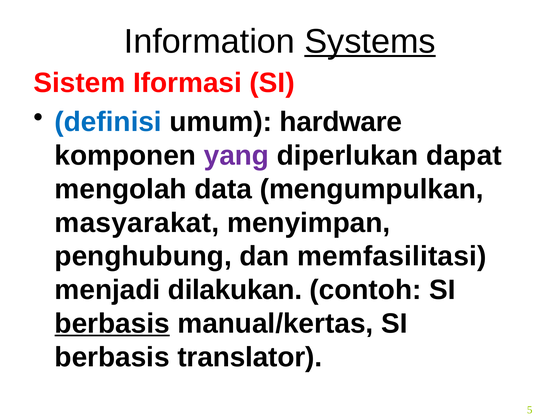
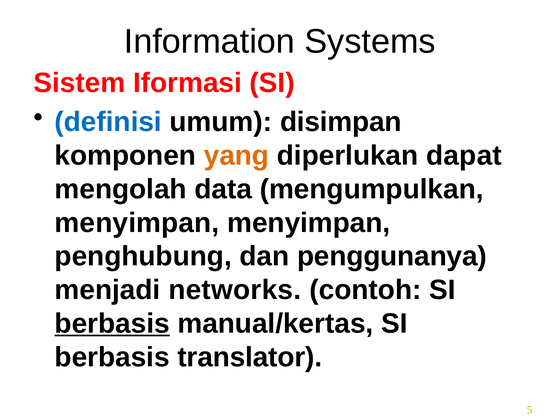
Systems underline: present -> none (370, 41)
hardware: hardware -> disimpan (341, 122)
yang colour: purple -> orange (236, 156)
masyarakat: masyarakat -> menyimpan (137, 223)
memfasilitasi: memfasilitasi -> penggunanya (392, 256)
dilakukan: dilakukan -> networks (235, 290)
